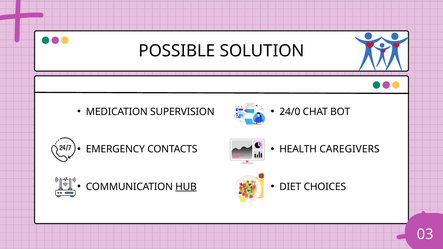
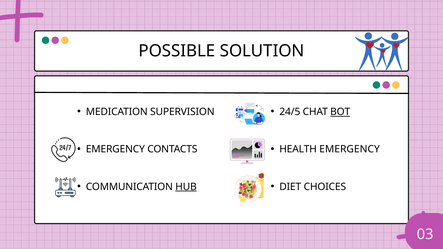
24/0: 24/0 -> 24/5 (290, 112)
BOT underline: none -> present (340, 112)
HEALTH CAREGIVERS: CAREGIVERS -> EMERGENCY (350, 149)
